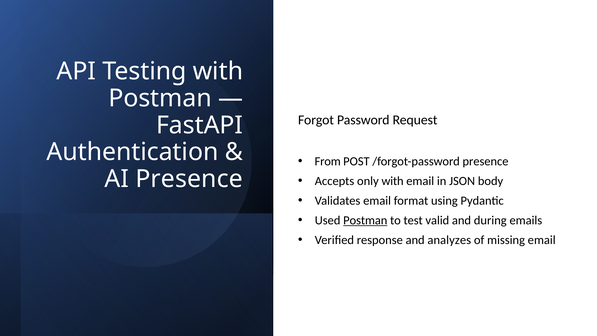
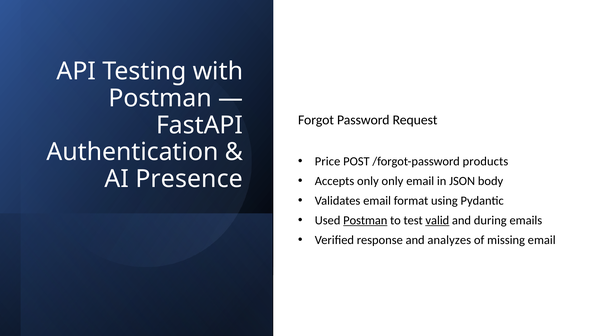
From: From -> Price (328, 161)
/forgot-password presence: presence -> products (485, 161)
only with: with -> only (392, 181)
valid underline: none -> present (437, 220)
